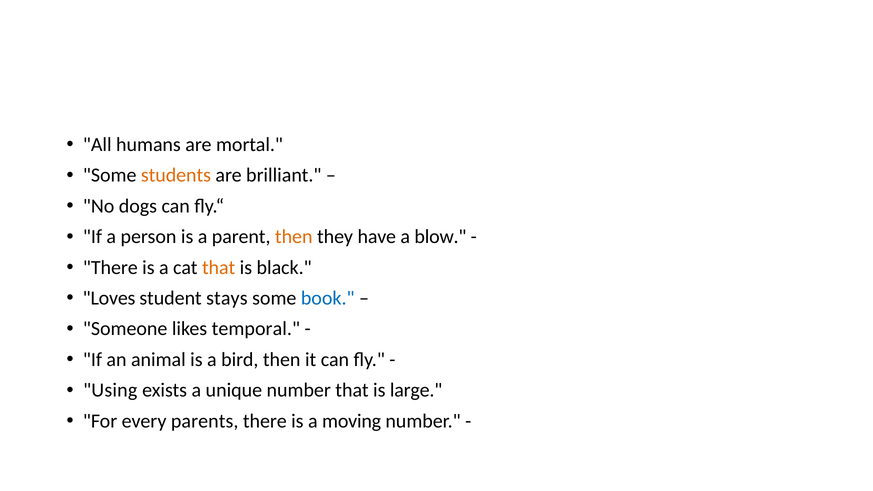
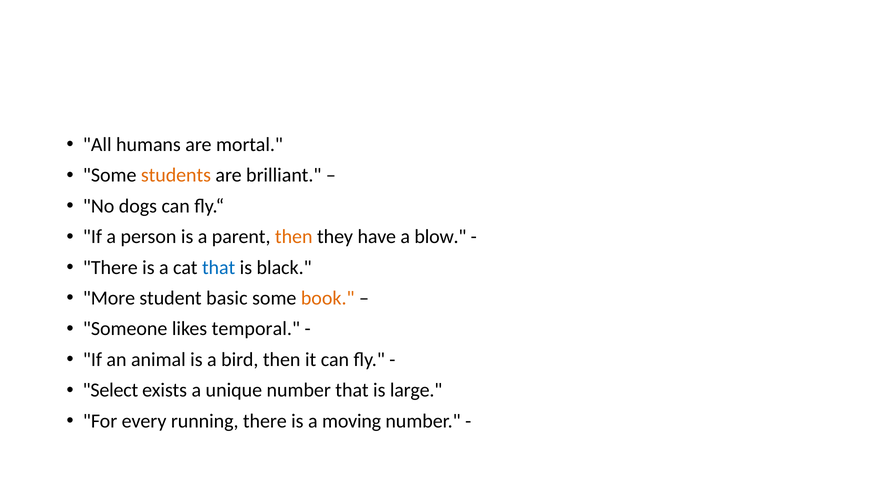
that colour: orange -> blue (219, 267)
Loves: Loves -> More (109, 298)
stays: stays -> basic (227, 298)
book colour: blue -> orange (328, 298)
Using: Using -> Select (110, 390)
parents: parents -> running (205, 421)
